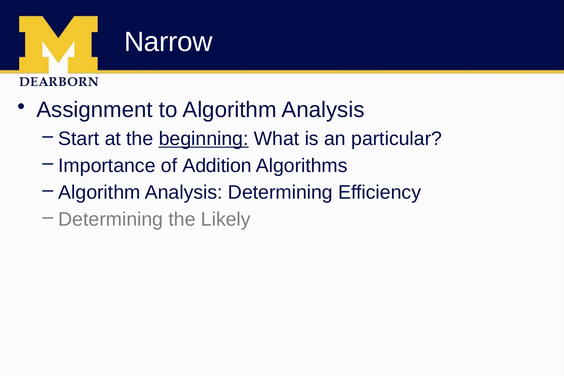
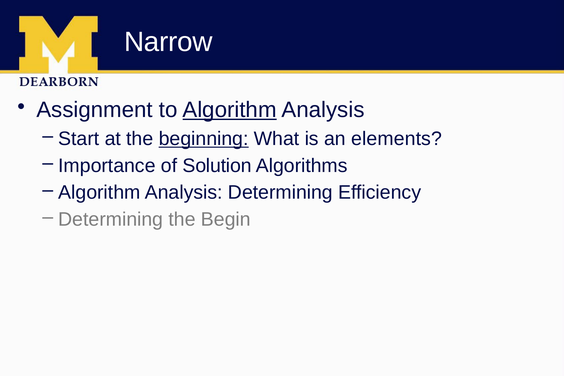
Algorithm underline: none -> present (230, 110)
particular: particular -> elements (397, 139)
Addition: Addition -> Solution (217, 166)
Likely: Likely -> Begin (226, 219)
